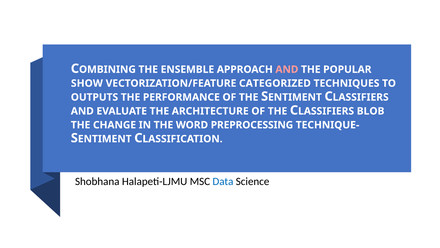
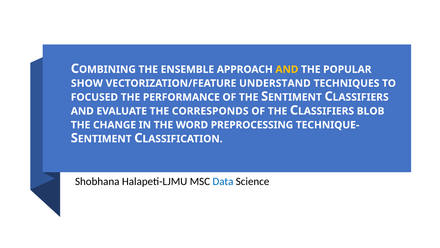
AND colour: pink -> yellow (287, 69)
CATEGORIZED: CATEGORIZED -> UNDERSTAND (275, 83)
OUTPUTS: OUTPUTS -> FOCUSED (94, 97)
ARCHITECTURE: ARCHITECTURE -> CORRESPONDS (210, 111)
